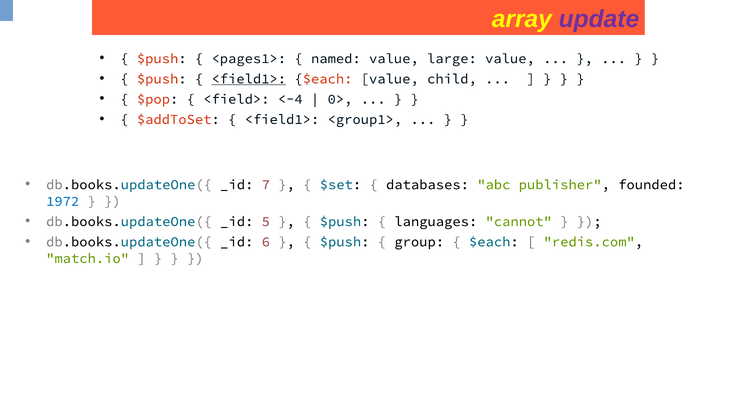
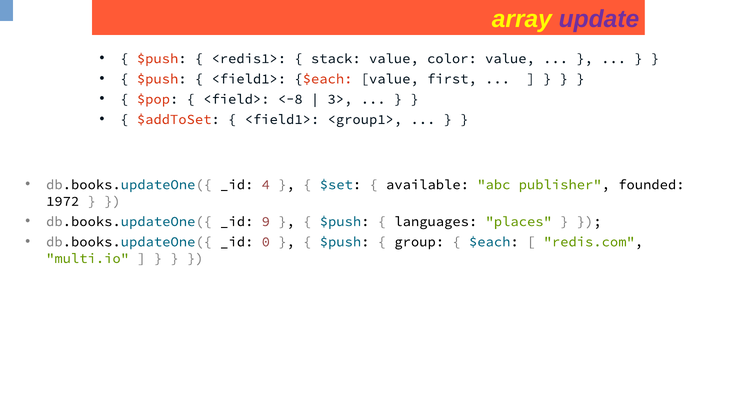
<pages1>: <pages1> -> <redis1> (249, 58)
named: named -> stack (336, 58)
large: large -> color (452, 58)
<field1> underline: present -> none (249, 79)
child: child -> first (452, 79)
<-4: <-4 -> <-8 (290, 99)
0>: 0> -> 3> (340, 99)
7: 7 -> 4 (266, 184)
databases: databases -> available (428, 184)
1972 colour: blue -> black (63, 201)
5: 5 -> 9 (266, 221)
cannot: cannot -> places (519, 221)
6: 6 -> 0 (266, 242)
match.io: match.io -> multi.io (88, 258)
